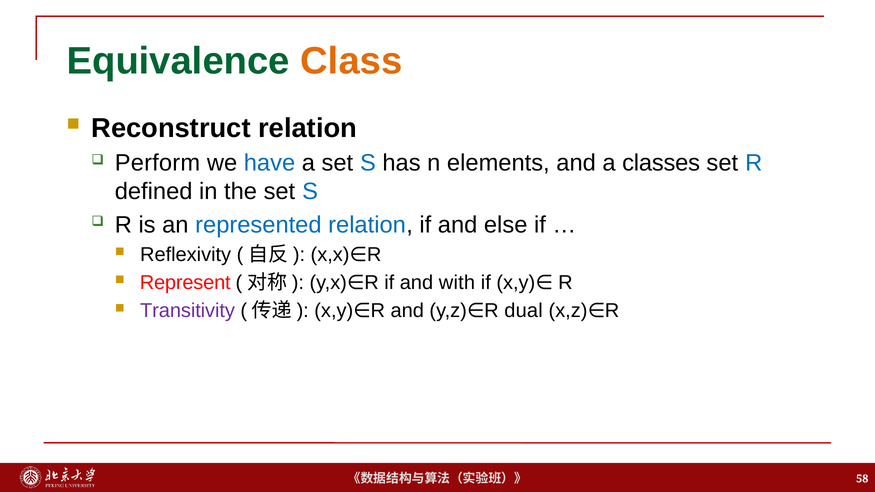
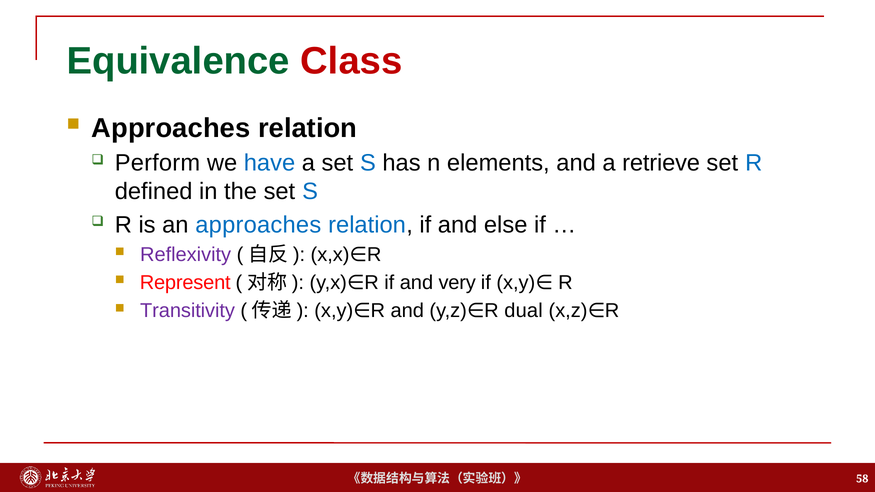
Class colour: orange -> red (351, 61)
Reconstruct: Reconstruct -> Approaches (171, 128)
classes: classes -> retrieve (661, 163)
an represented: represented -> approaches (258, 225)
Reflexivity colour: black -> purple (186, 255)
with: with -> very (457, 283)
